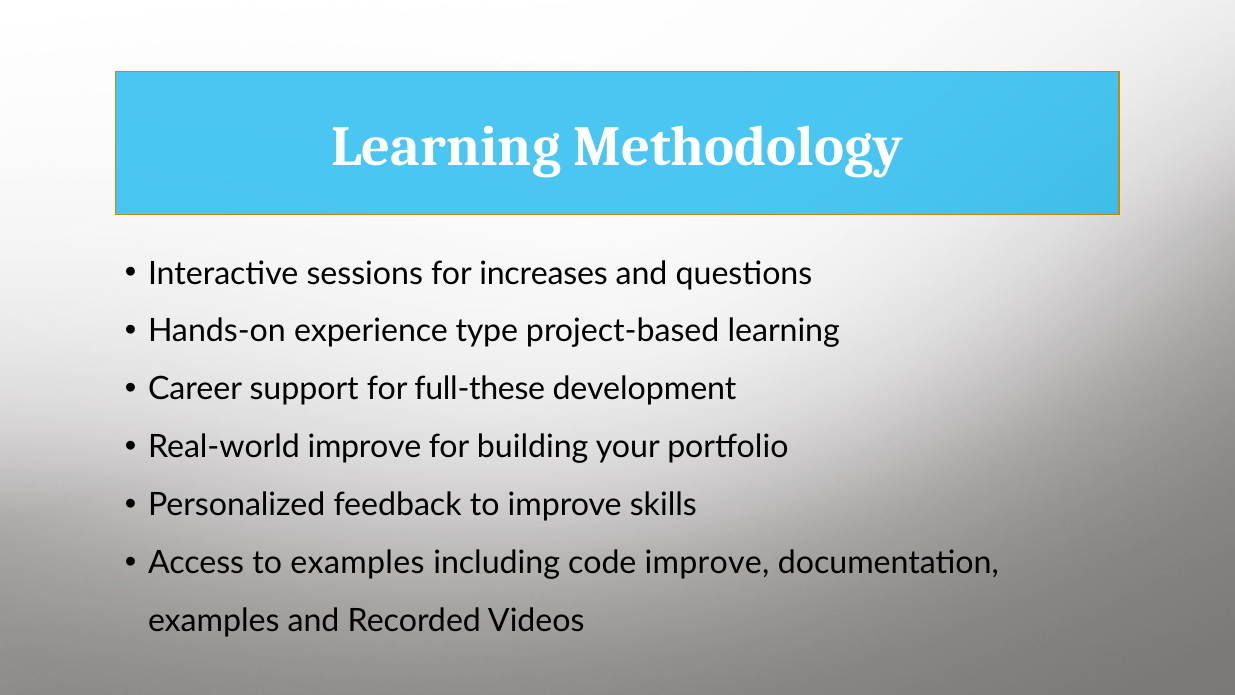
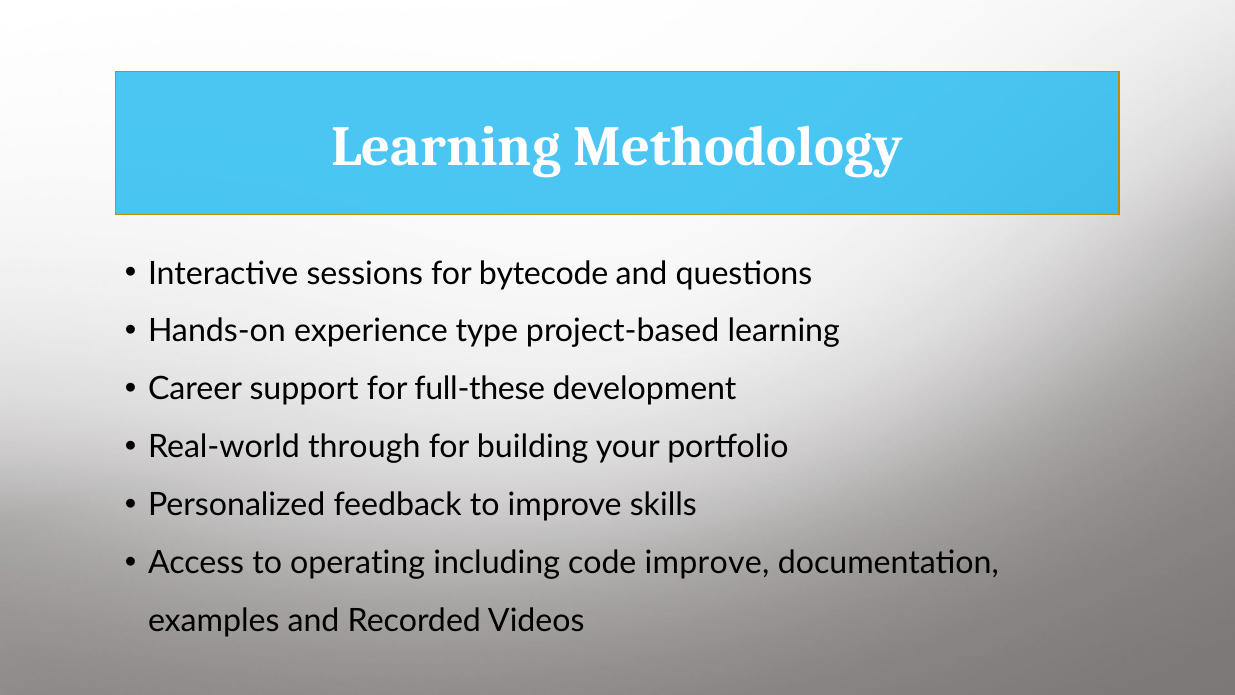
increases: increases -> bytecode (544, 273)
Real-world improve: improve -> through (364, 447)
to examples: examples -> operating (358, 563)
